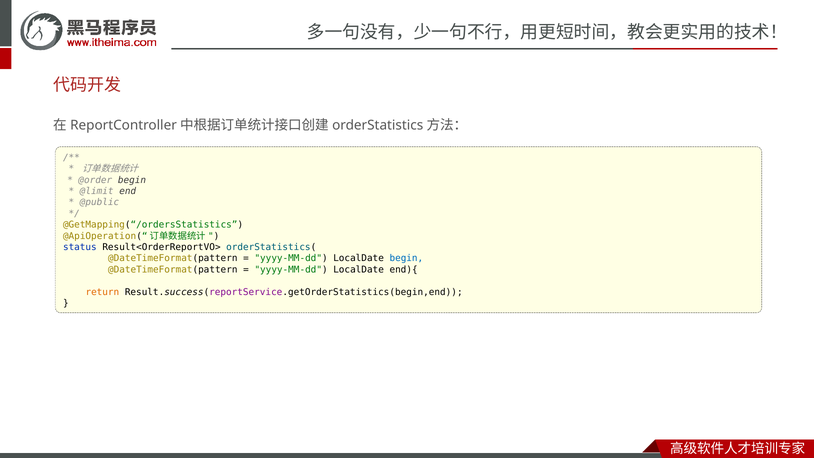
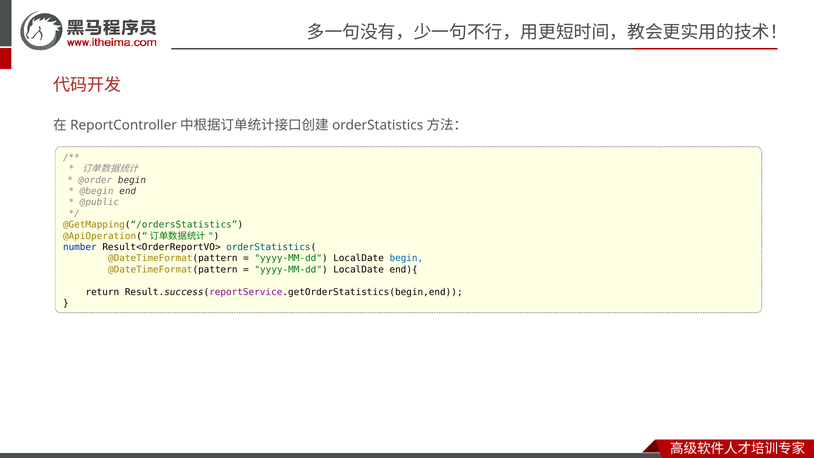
@limit: @limit -> @begin (97, 191)
status: status -> number (80, 247)
return colour: orange -> black (102, 292)
